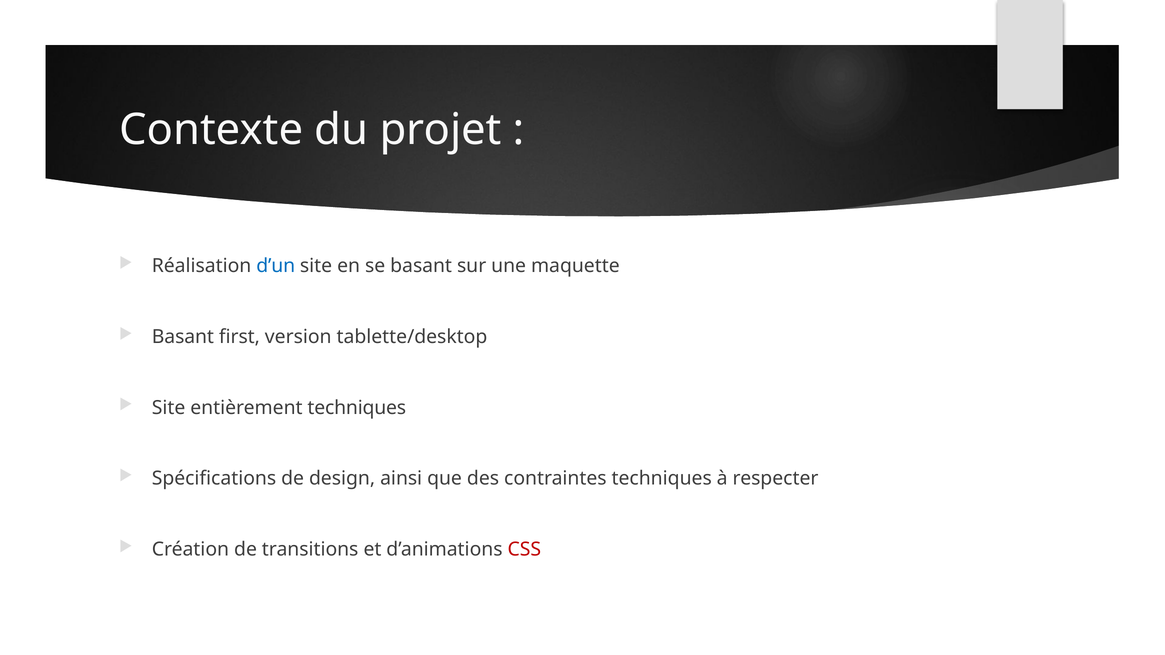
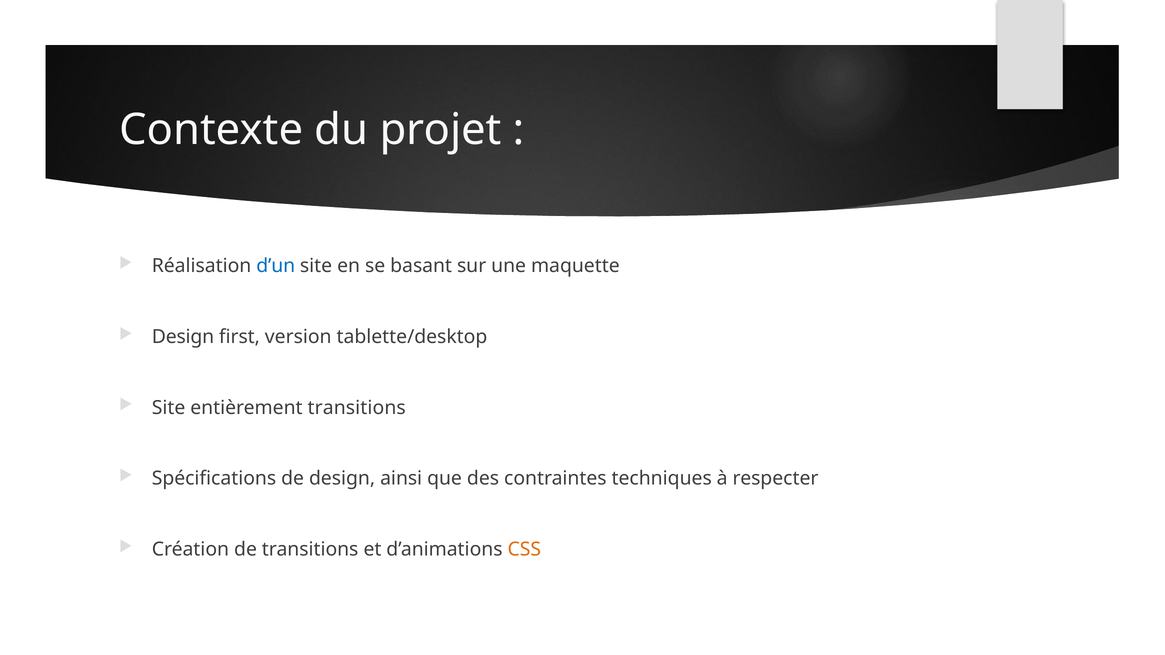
Basant: Basant -> Design (183, 337)
entièrement techniques: techniques -> transitions (357, 408)
CSS colour: red -> orange (524, 550)
